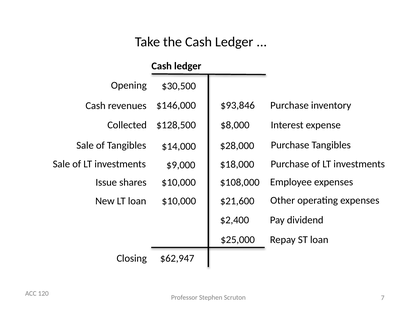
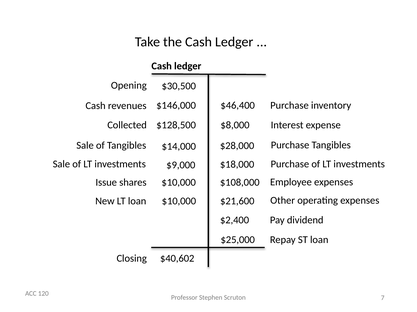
$93,846: $93,846 -> $46,400 (238, 106)
$62,947: $62,947 -> $40,602 (177, 259)
